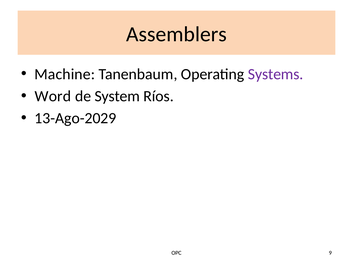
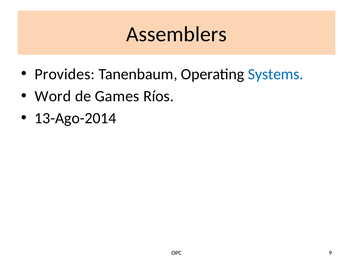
Machine: Machine -> Provides (65, 74)
Systems colour: purple -> blue (276, 74)
System: System -> Games (117, 96)
13-Ago-2029: 13-Ago-2029 -> 13-Ago-2014 (75, 118)
